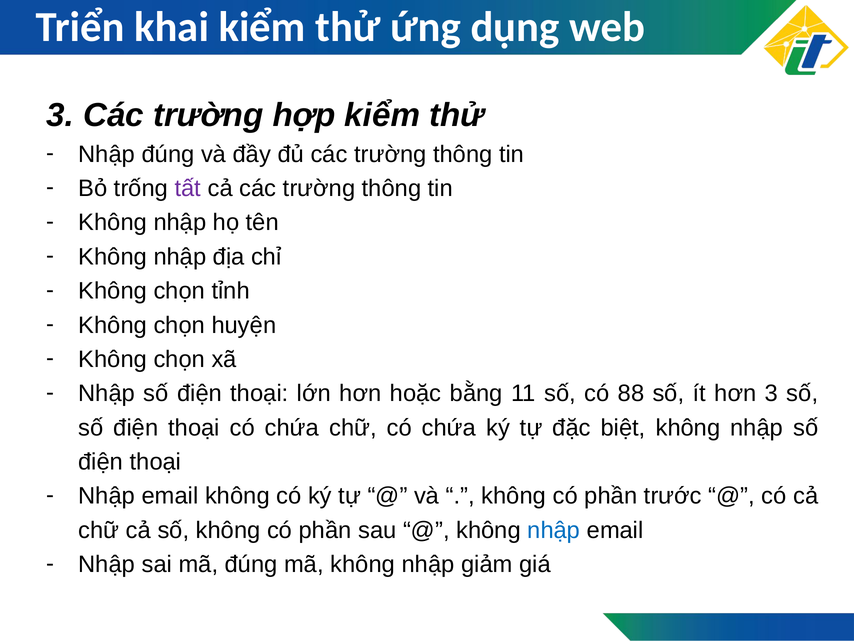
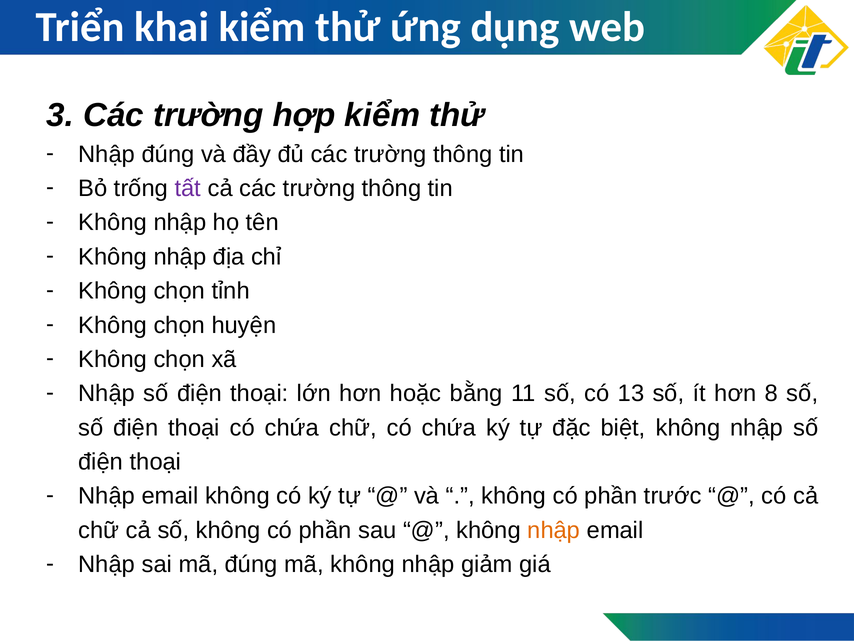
88: 88 -> 13 (631, 393)
hơn 3: 3 -> 8 (771, 393)
nhập colour: blue -> orange (554, 530)
